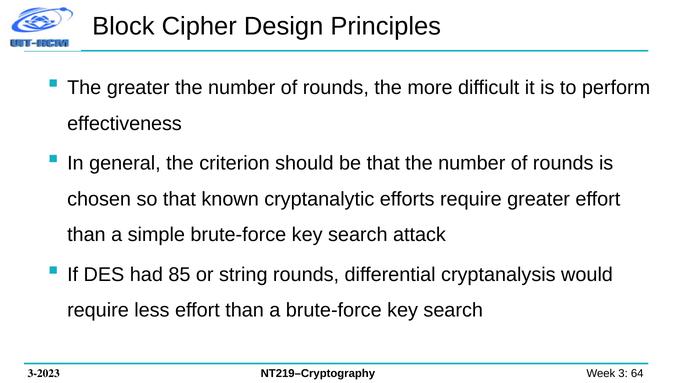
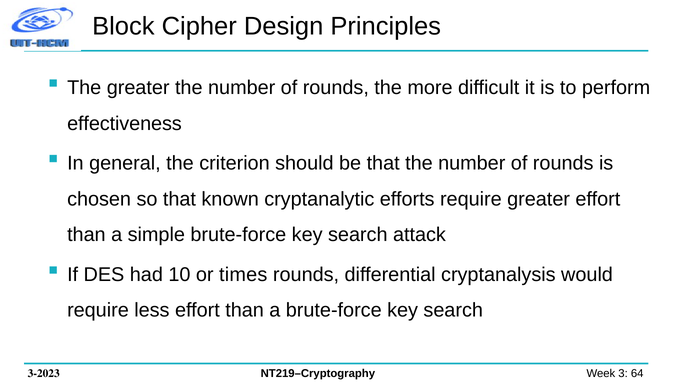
85: 85 -> 10 (179, 275)
string: string -> times (243, 275)
